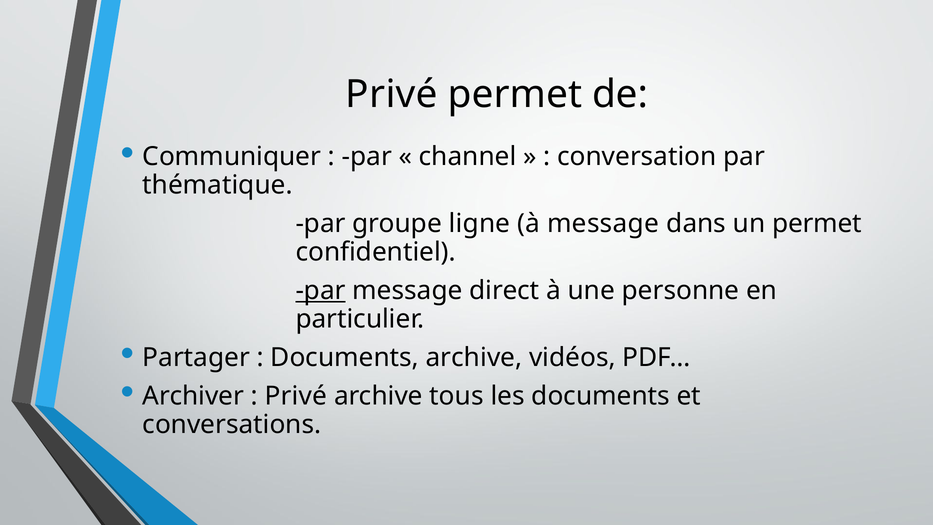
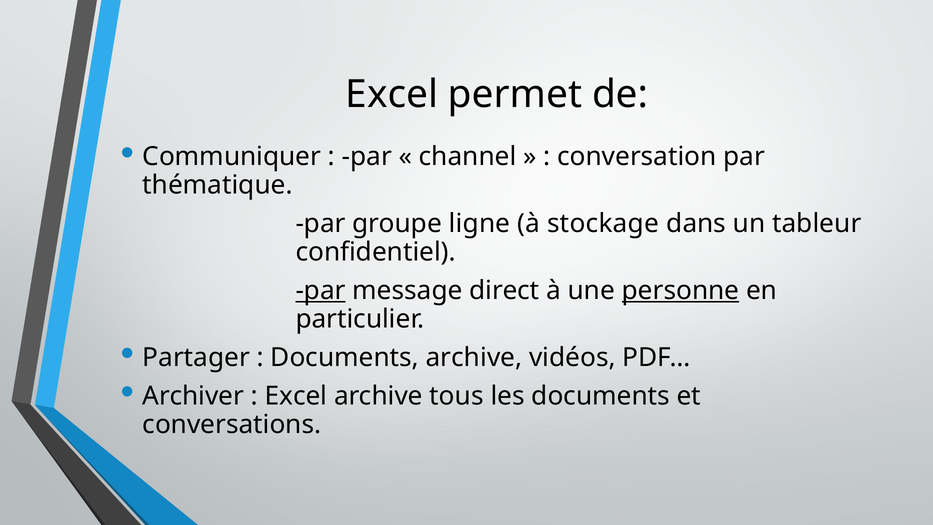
Privé: Privé -> Excel (392, 95)
à message: message -> stockage (603, 224)
un permet: permet -> tableur (817, 224)
personne underline: none -> present (681, 291)
Privé: Privé -> Excel (296, 396)
